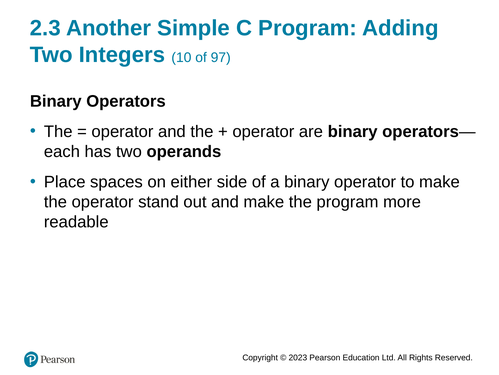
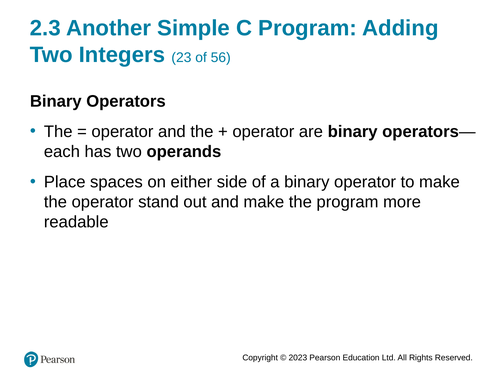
10: 10 -> 23 (181, 58)
97: 97 -> 56 (221, 58)
